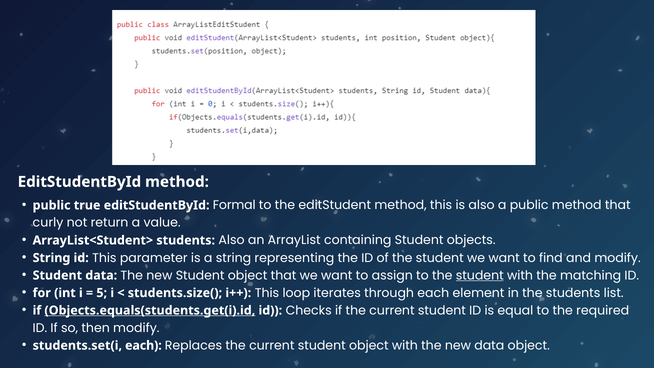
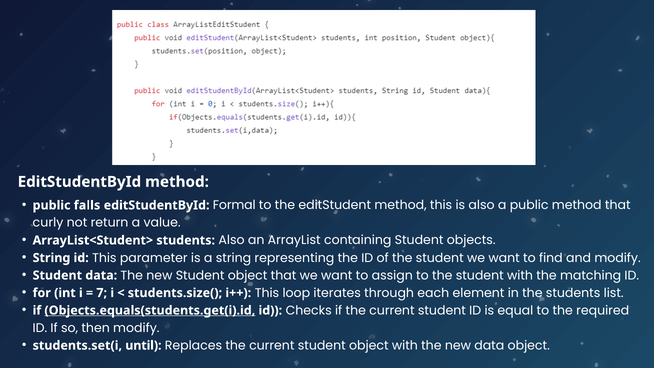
true: true -> falls (87, 205)
student underline: present -> none (480, 275)
5: 5 -> 7 (102, 293)
students.set(i each: each -> until (143, 345)
